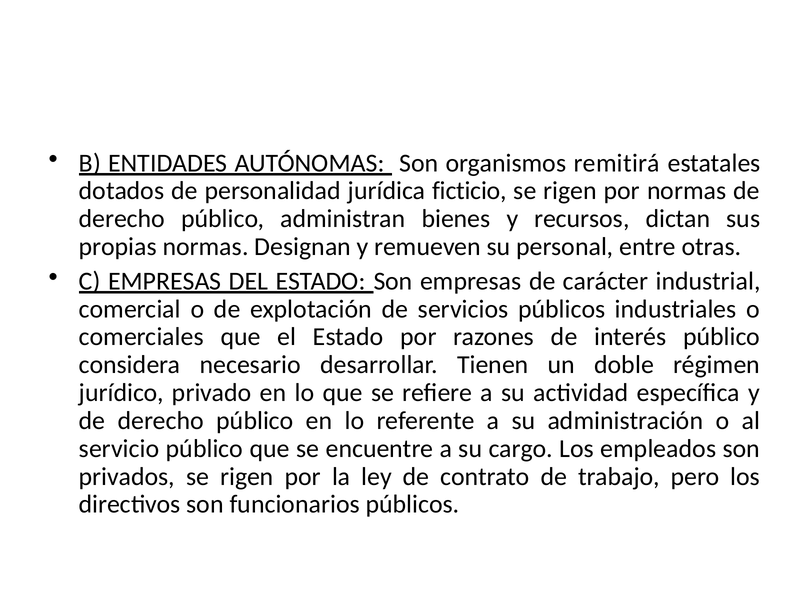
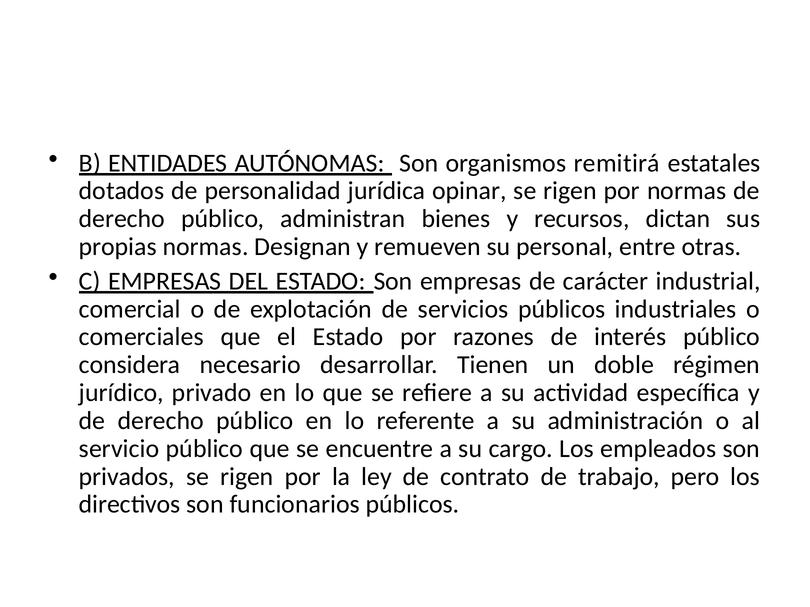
ficticio: ficticio -> opinar (469, 191)
